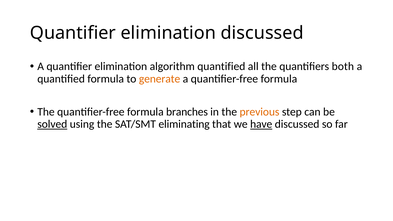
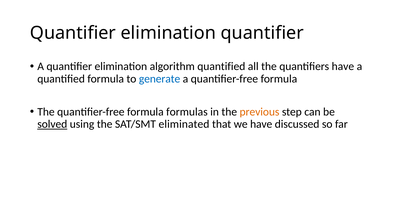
elimination discussed: discussed -> quantifier (262, 33)
quantifiers both: both -> have (343, 66)
generate colour: orange -> blue (160, 79)
branches: branches -> formulas (187, 112)
eliminating: eliminating -> eliminated (184, 124)
have underline: present -> none (261, 124)
